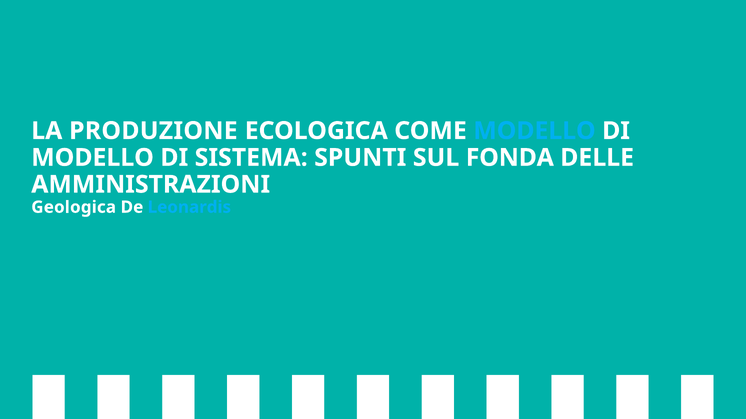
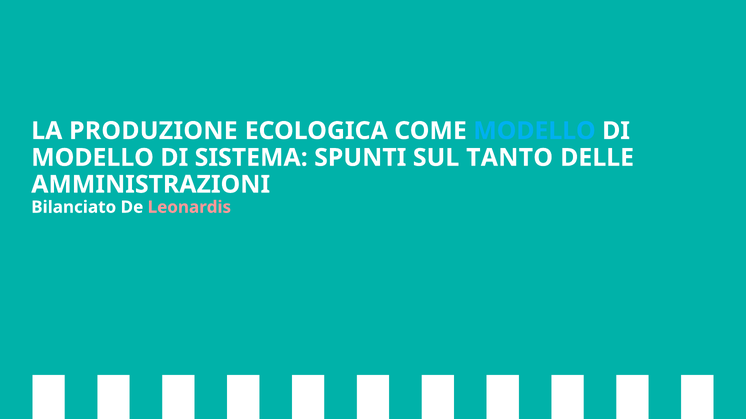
FONDA: FONDA -> TANTO (510, 158)
Geologica: Geologica -> Bilanciato (74, 207)
Leonardis colour: light blue -> pink (189, 207)
